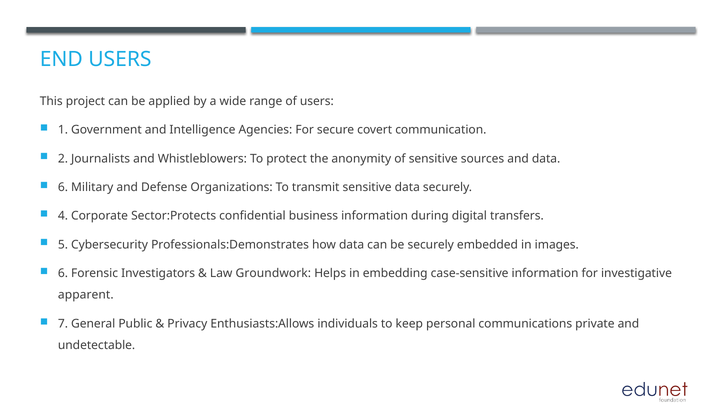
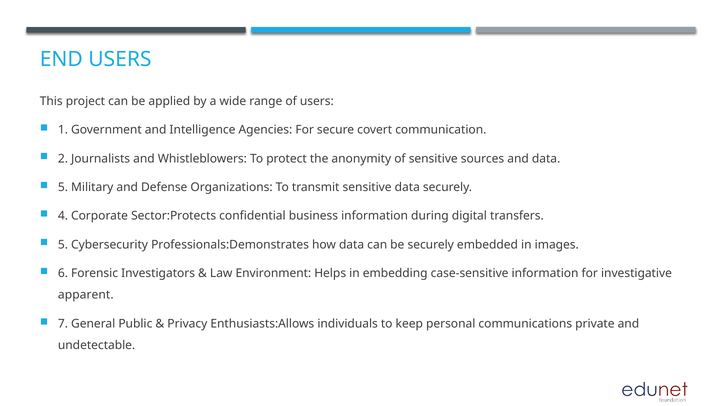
6: 6 -> 5 (63, 187)
Groundwork: Groundwork -> Environment (273, 273)
